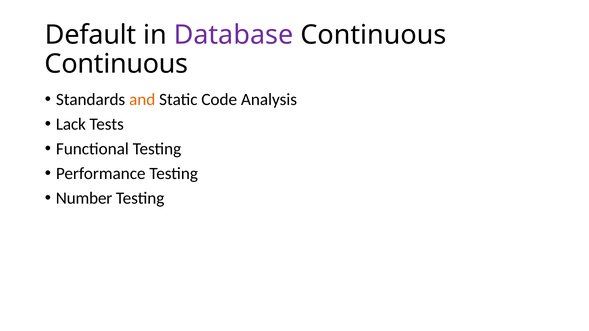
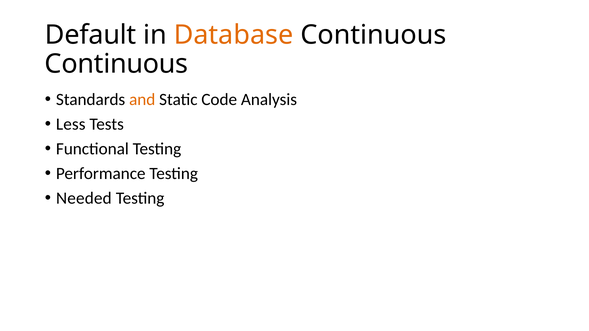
Database colour: purple -> orange (234, 35)
Lack: Lack -> Less (71, 124)
Number: Number -> Needed (84, 198)
